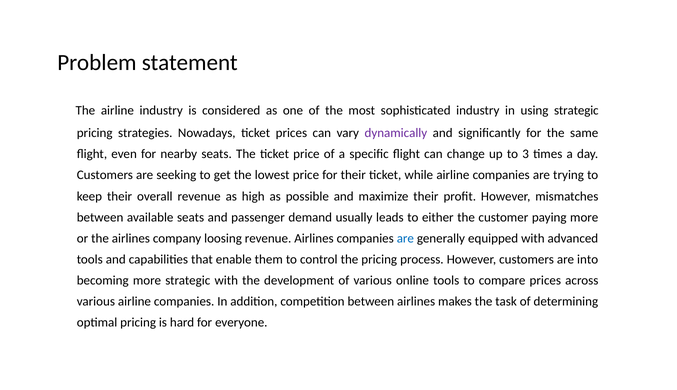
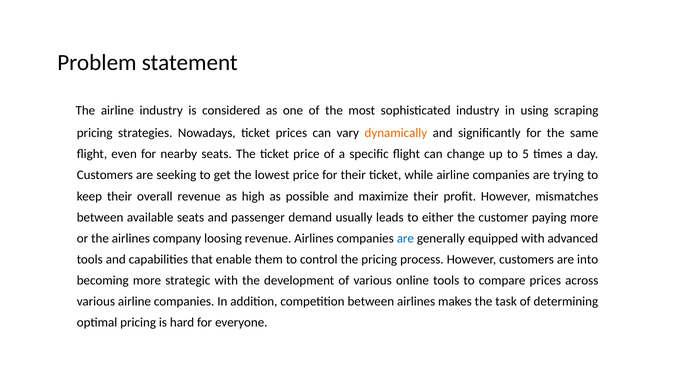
using strategic: strategic -> scraping (576, 110)
dynamically colour: purple -> orange (396, 133)
3: 3 -> 5 (526, 154)
